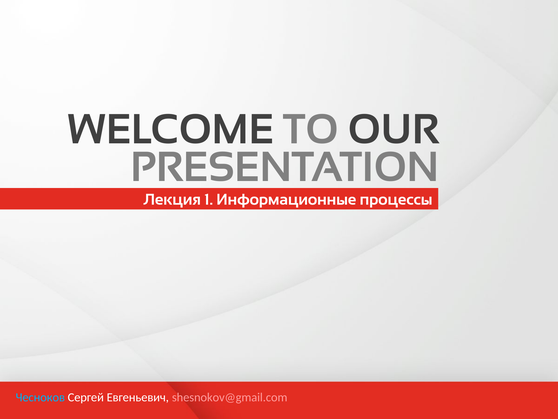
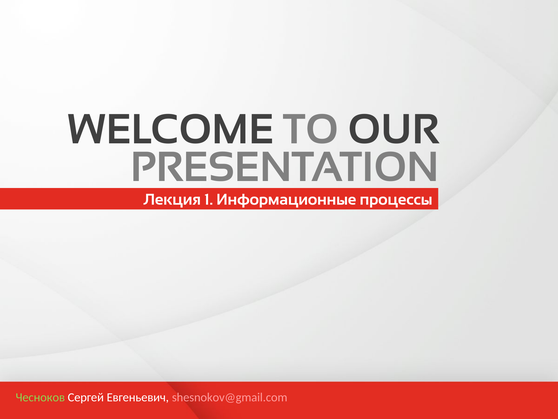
Чесноков colour: light blue -> light green (40, 397)
